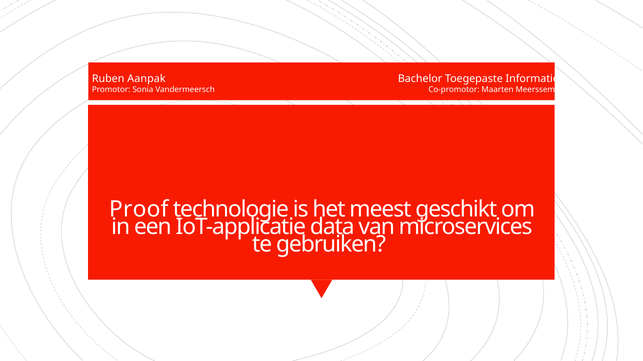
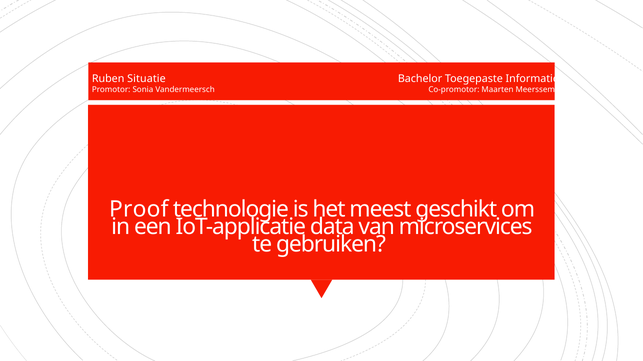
Aanpak: Aanpak -> Situatie (146, 79)
